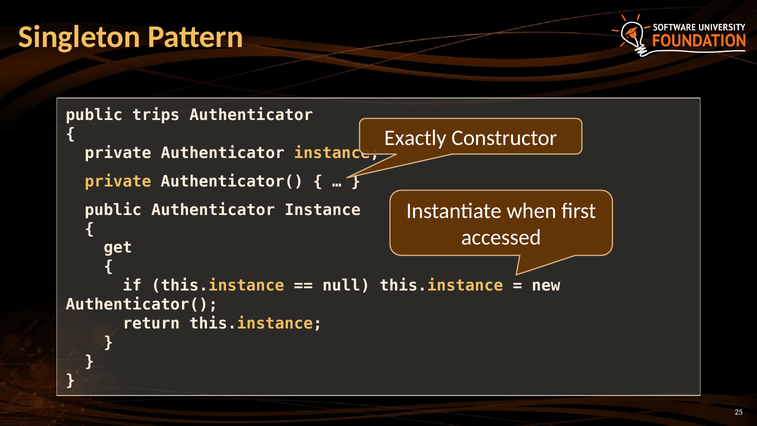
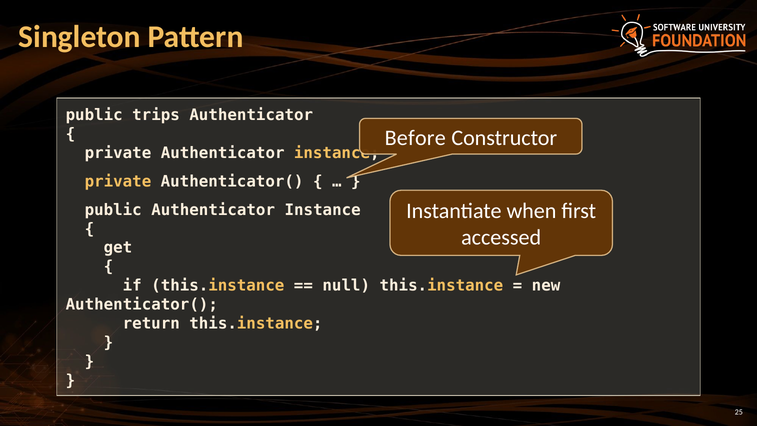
Exactly: Exactly -> Before (415, 138)
